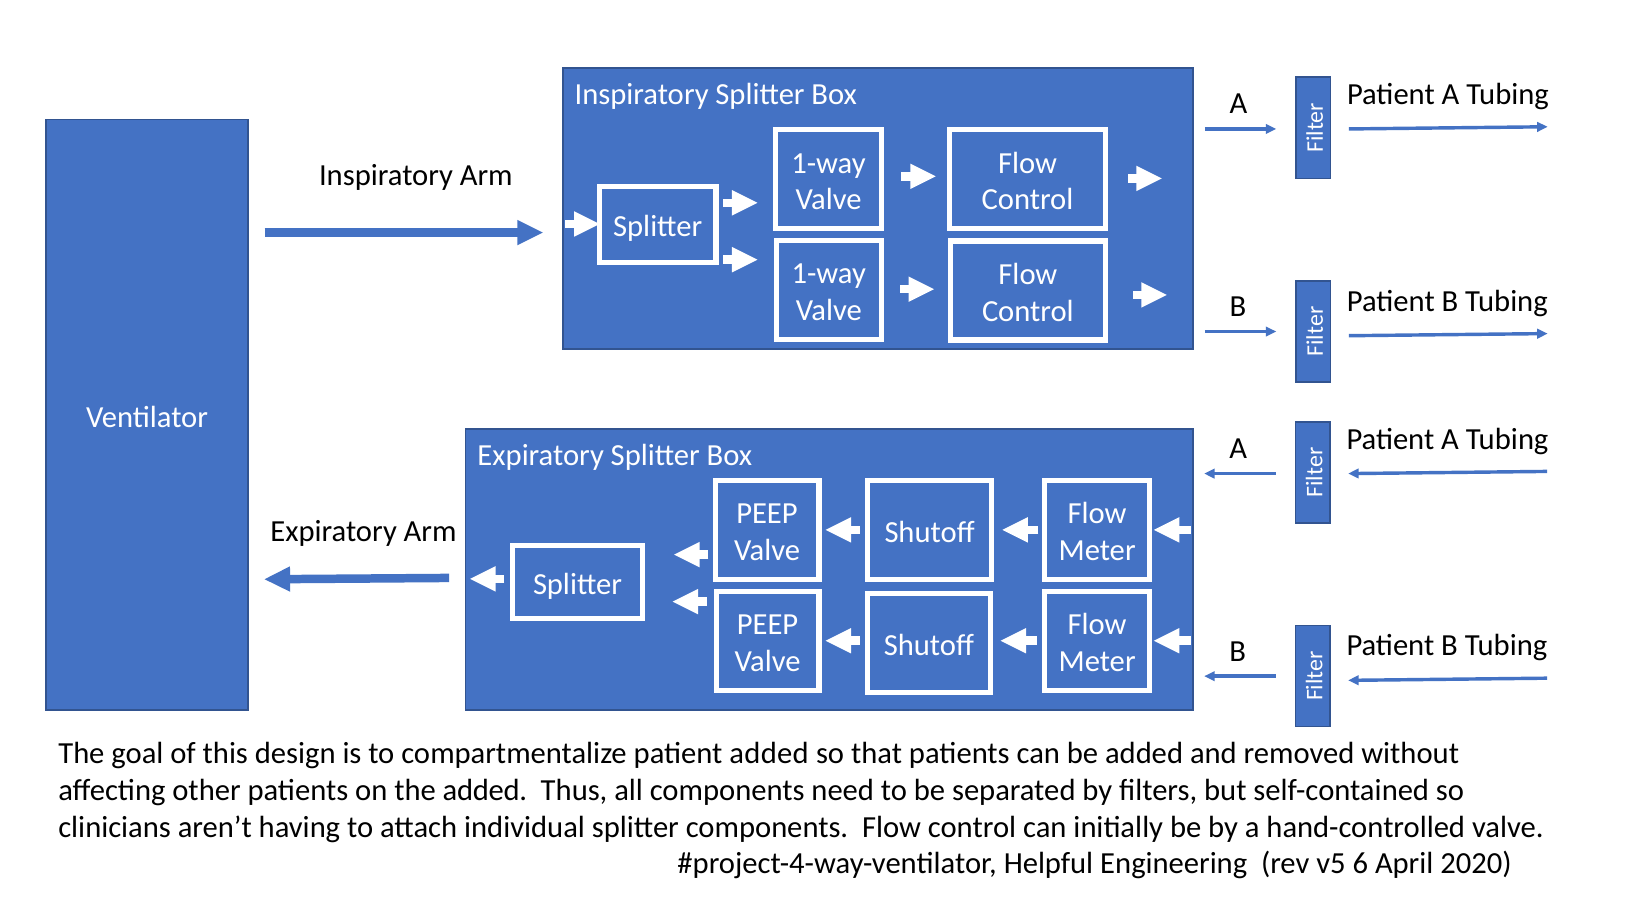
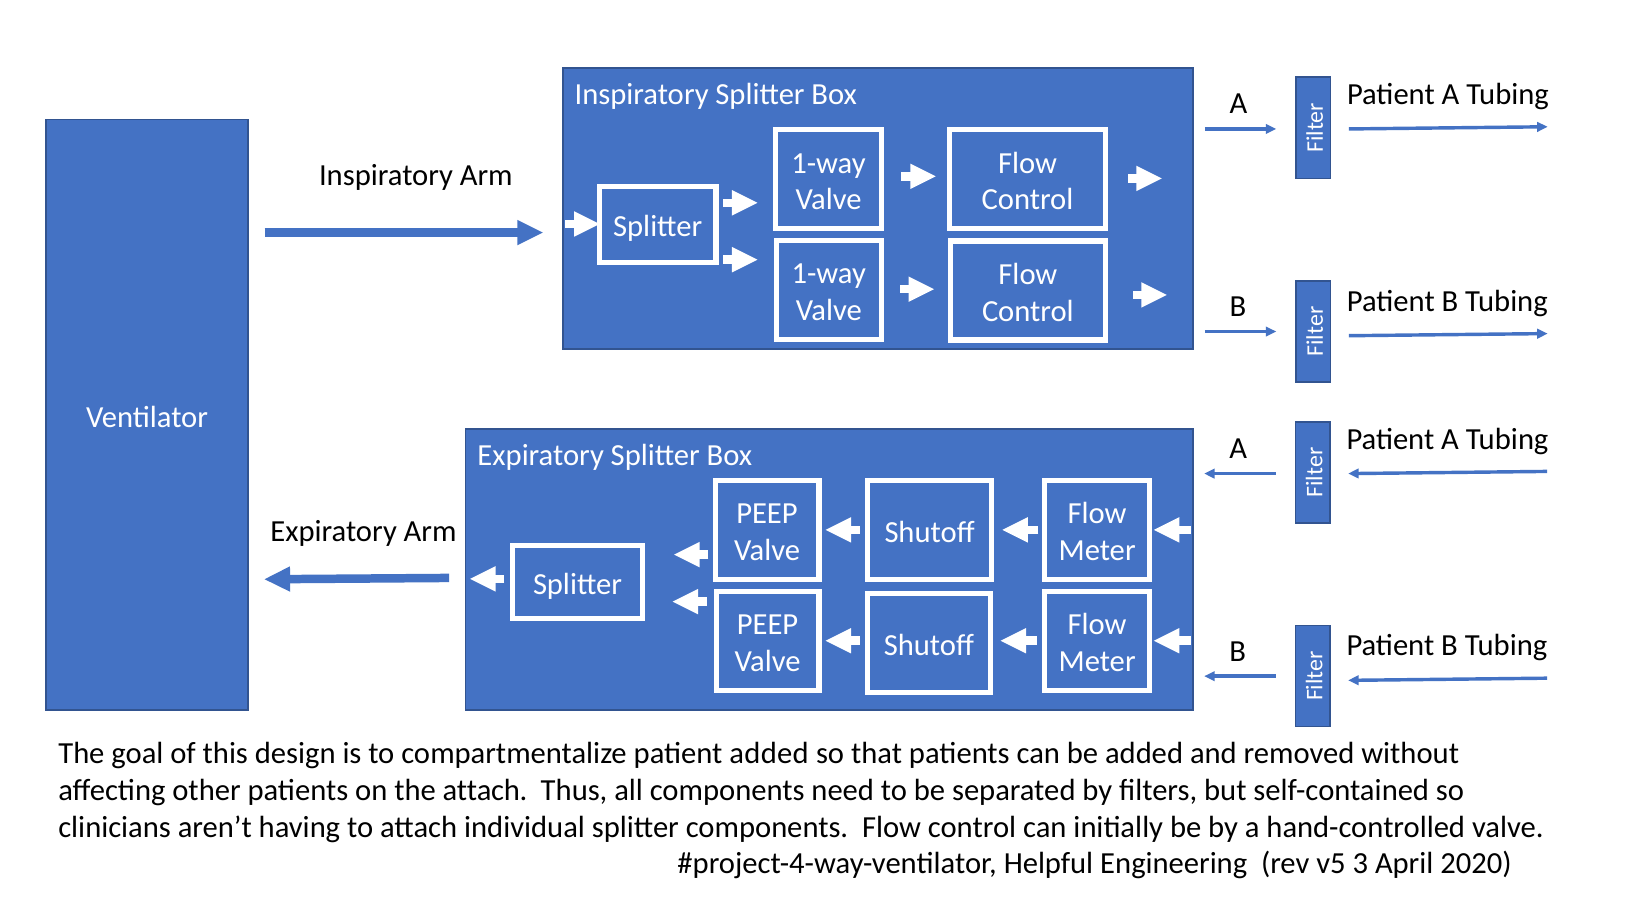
the added: added -> attach (485, 790)
6: 6 -> 3 (1360, 863)
